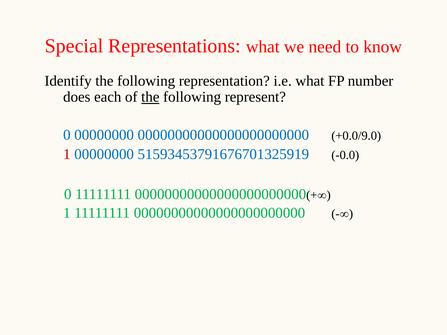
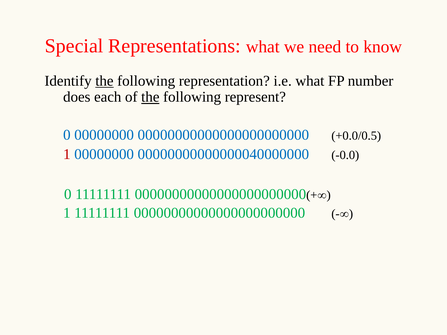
the underline: none -> present (104, 81)
+0.0/9.0: +0.0/9.0 -> +0.0/0.5 (356, 136)
51593453791676701325919: 51593453791676701325919 -> 00000000000000040000000 (223, 154)
